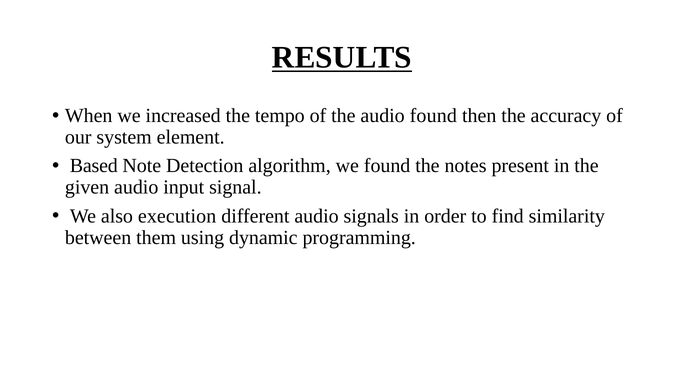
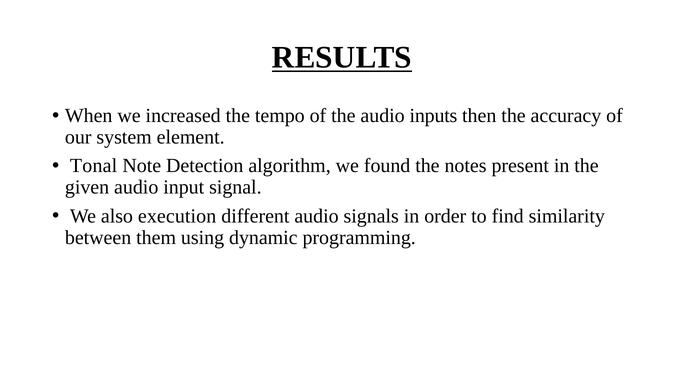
audio found: found -> inputs (433, 116)
Based: Based -> Tonal (94, 166)
